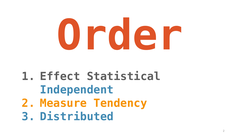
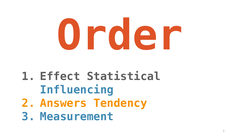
Independent: Independent -> Influencing (77, 90)
Measure: Measure -> Answers (63, 103)
Distributed: Distributed -> Measurement (77, 116)
